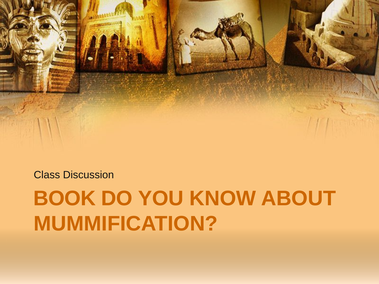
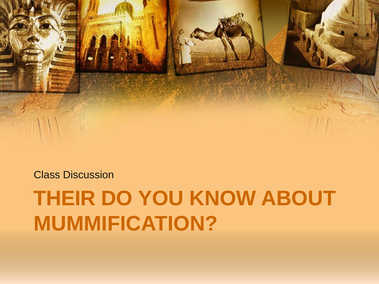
BOOK: BOOK -> THEIR (65, 199)
